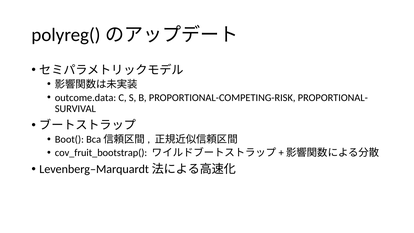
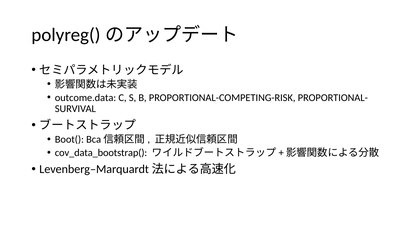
cov_fruit_bootstrap(: cov_fruit_bootstrap( -> cov_data_bootstrap( (101, 153)
